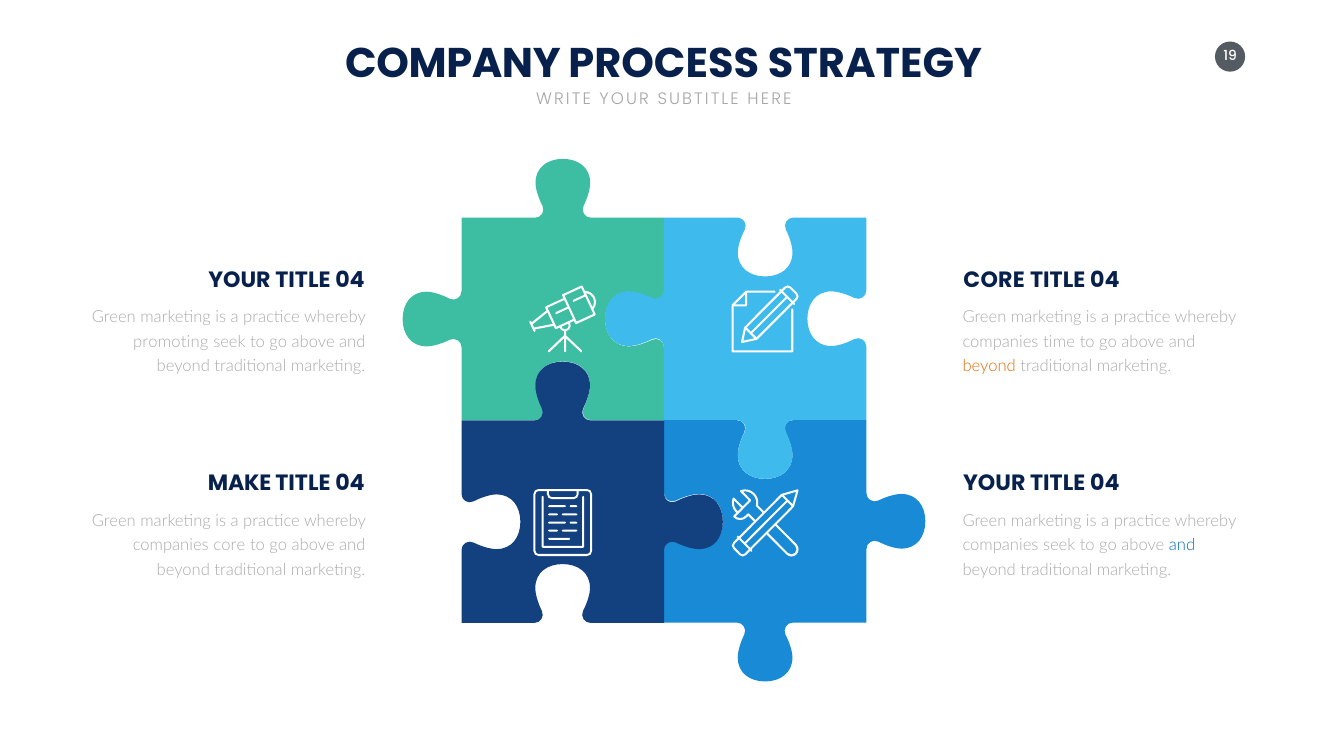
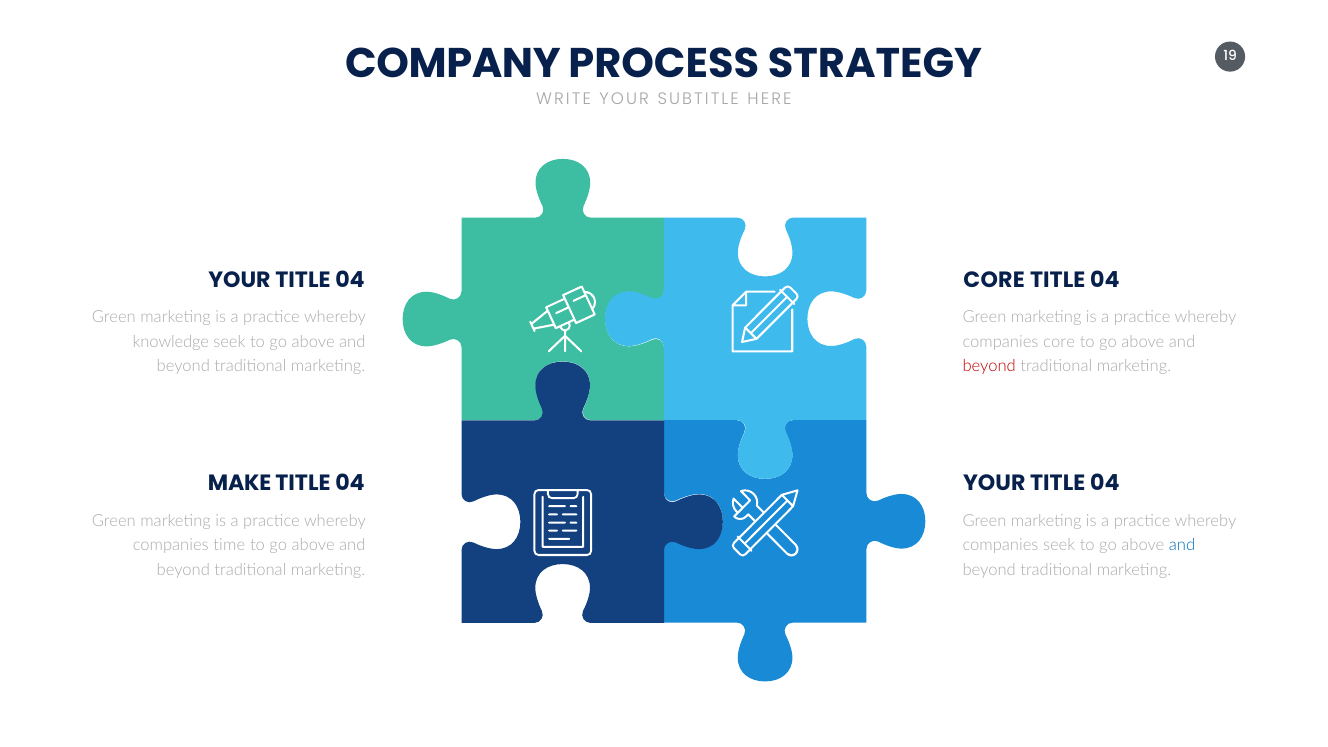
promoting: promoting -> knowledge (171, 342)
companies time: time -> core (1059, 342)
beyond colour: orange -> red (989, 366)
companies core: core -> time (229, 545)
